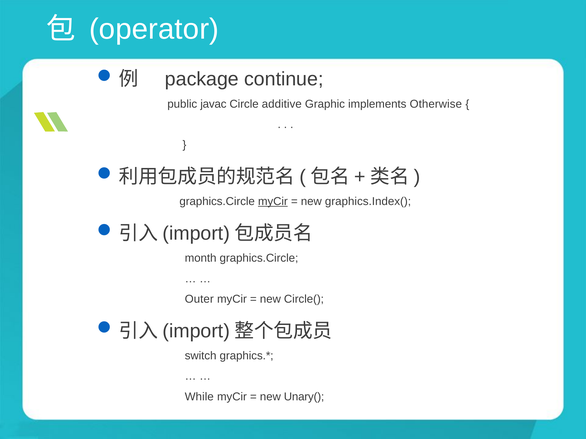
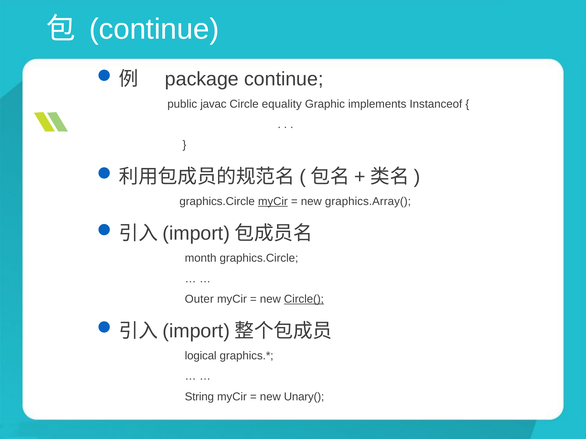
operator: operator -> continue (154, 29)
additive: additive -> equality (282, 104)
Otherwise: Otherwise -> Instanceof (436, 104)
graphics.Index(: graphics.Index( -> graphics.Array( (368, 202)
Circle( underline: none -> present (304, 299)
switch: switch -> logical (201, 356)
While: While -> String (199, 397)
